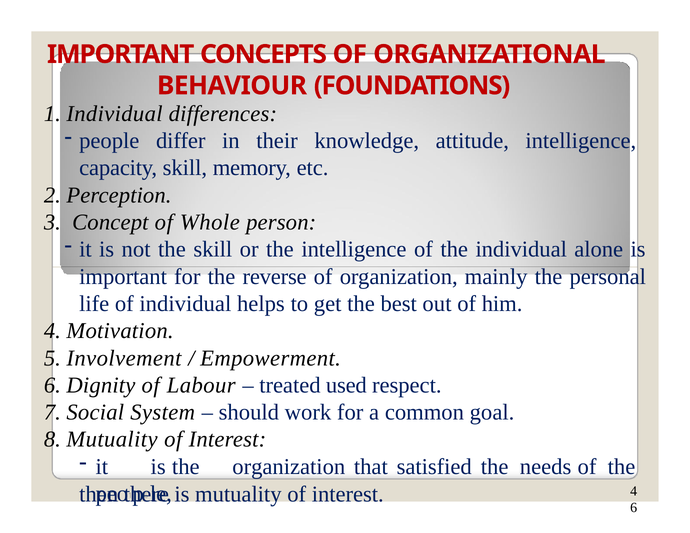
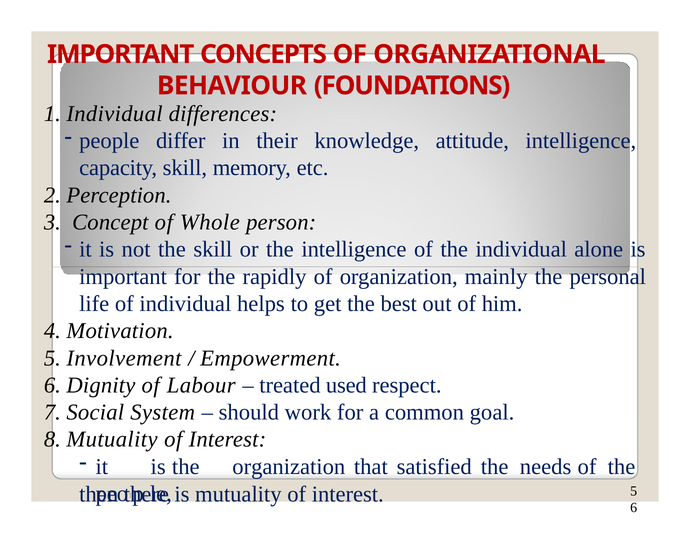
reverse: reverse -> rapidly (275, 277)
4: 4 -> 5 (634, 491)
